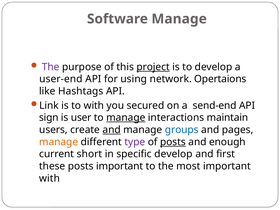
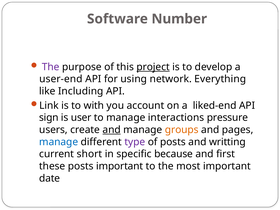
Software Manage: Manage -> Number (179, 19)
Opertaions: Opertaions -> Everything (220, 79)
Hashtags: Hashtags -> Including (81, 91)
secured: secured -> account (145, 106)
send-end: send-end -> liked-end (215, 106)
manage underline: present -> none (126, 118)
maintain: maintain -> pressure (227, 118)
groups colour: blue -> orange (182, 130)
manage colour: orange -> blue (59, 142)
posts underline: present -> none (173, 142)
enough: enough -> writting (227, 142)
specific develop: develop -> because (174, 154)
with: with -> date (50, 178)
